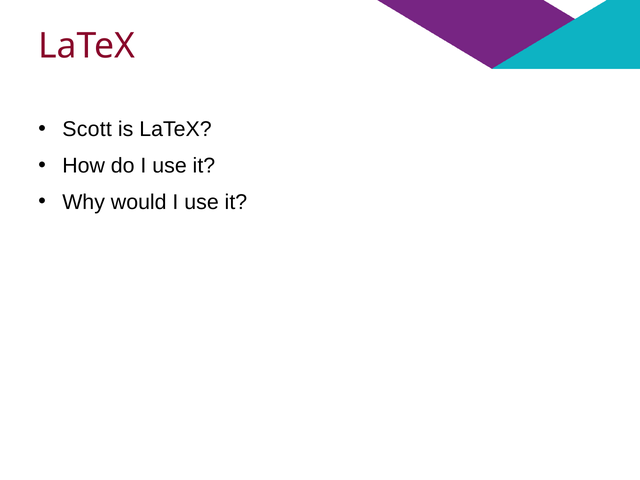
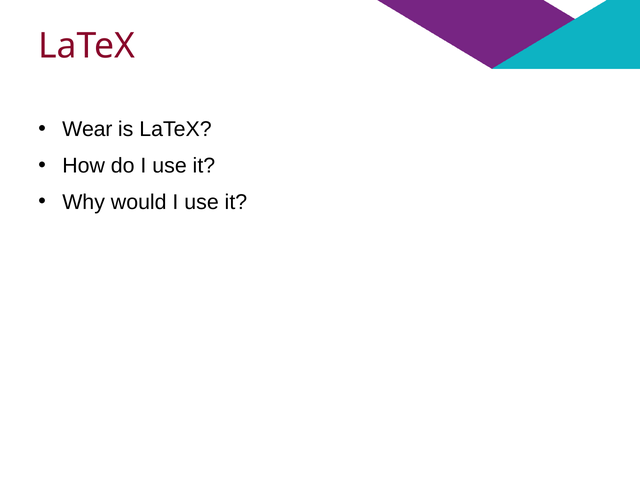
Scott: Scott -> Wear (87, 129)
